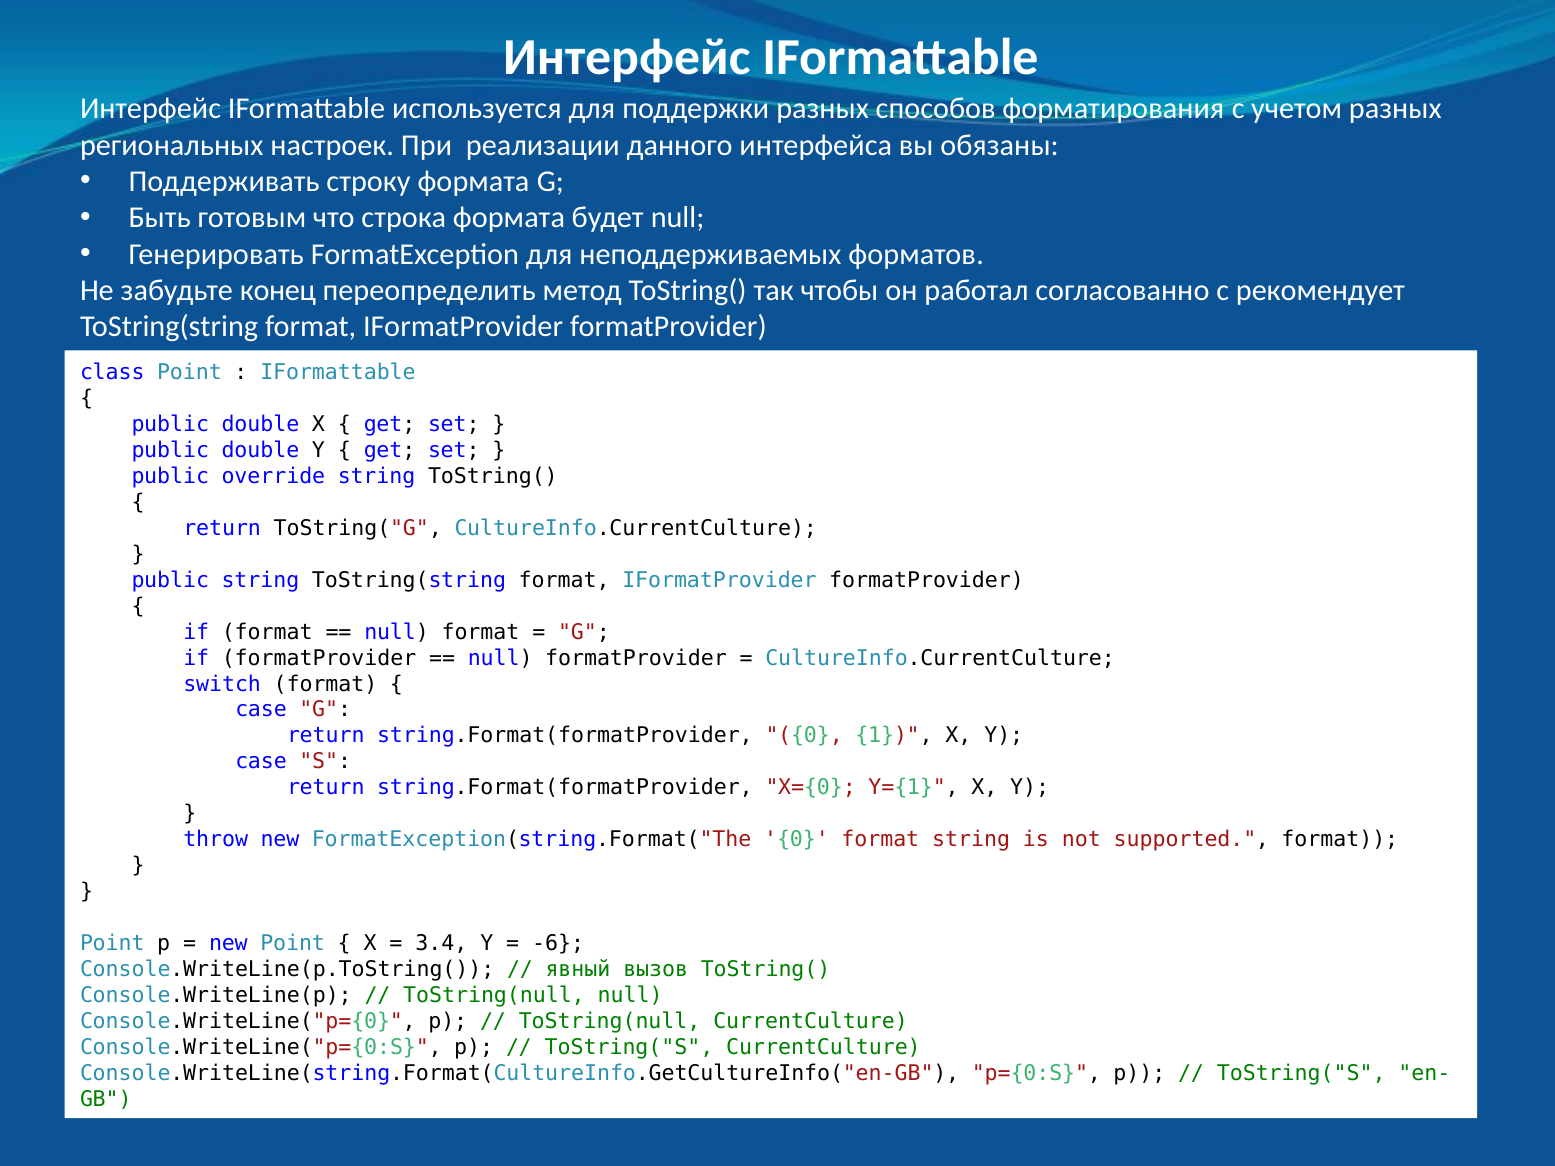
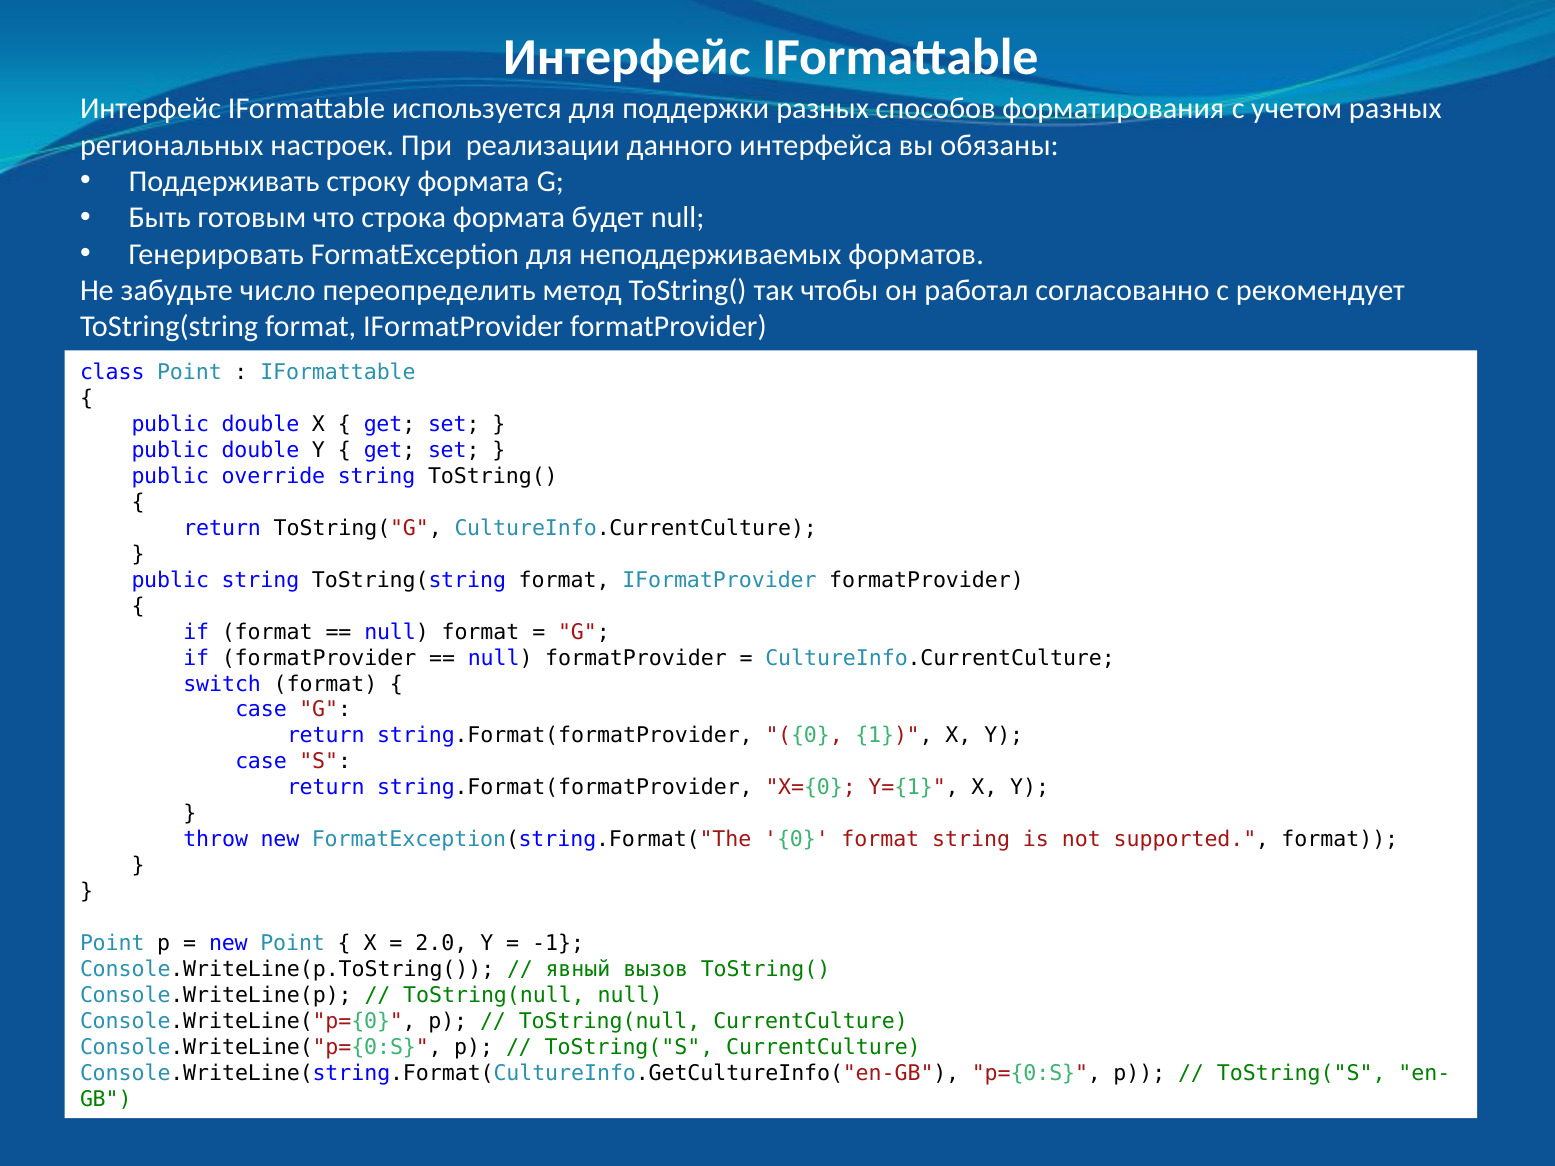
конец: конец -> число (278, 290)
3.4: 3.4 -> 2.0 (441, 944)
-6: -6 -> -1 (558, 944)
